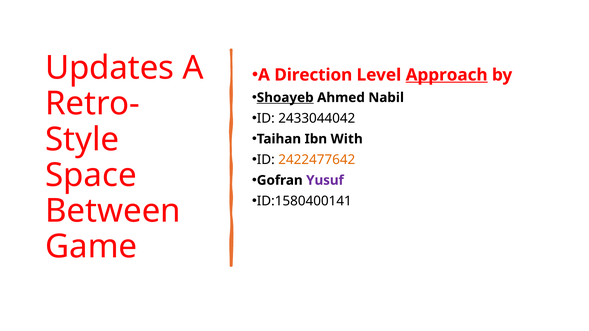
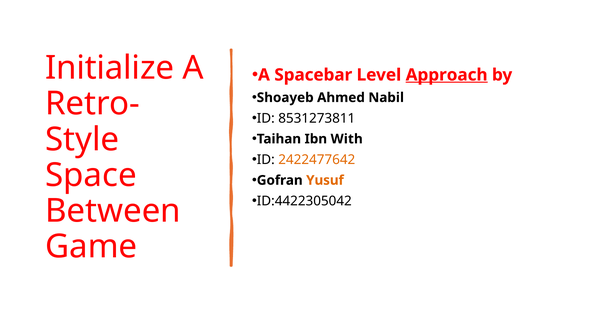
Updates: Updates -> Initialize (110, 68)
Direction: Direction -> Spacebar (313, 75)
Shoayeb underline: present -> none (285, 98)
2433044042: 2433044042 -> 8531273811 (317, 118)
Yusuf colour: purple -> orange (325, 180)
ID:1580400141: ID:1580400141 -> ID:4422305042 (304, 201)
